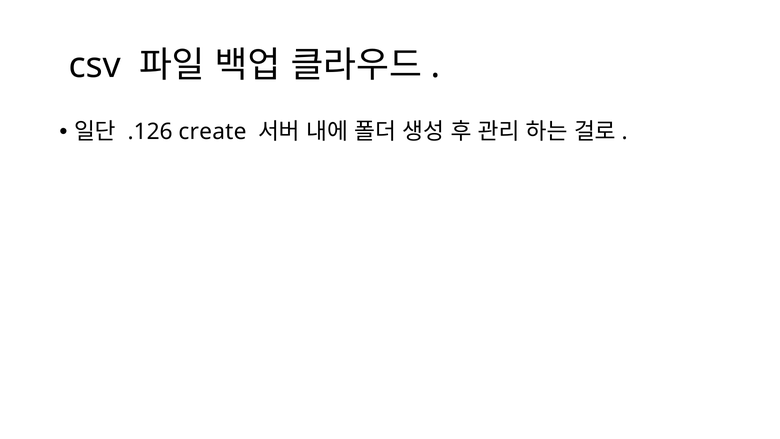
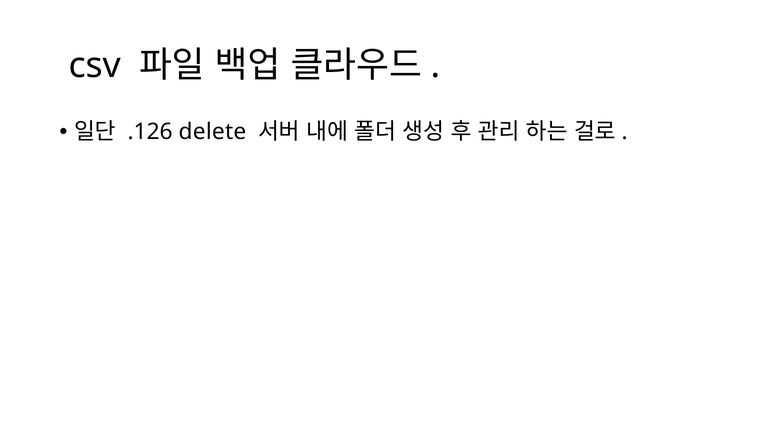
create: create -> delete (212, 132)
